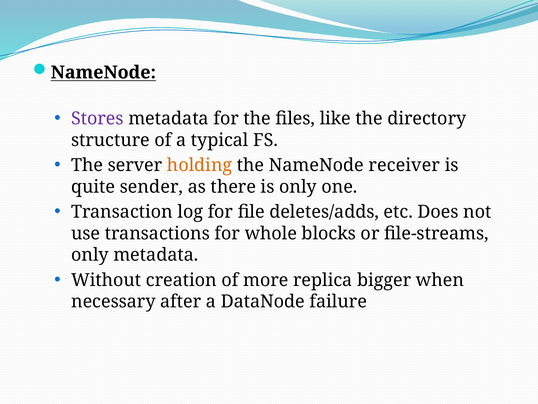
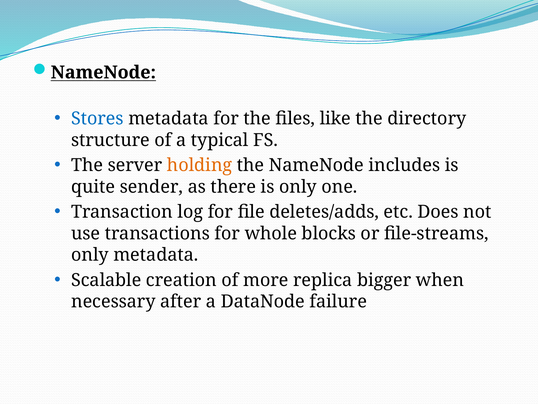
Stores colour: purple -> blue (97, 118)
receiver: receiver -> includes (404, 165)
Without: Without -> Scalable (106, 280)
